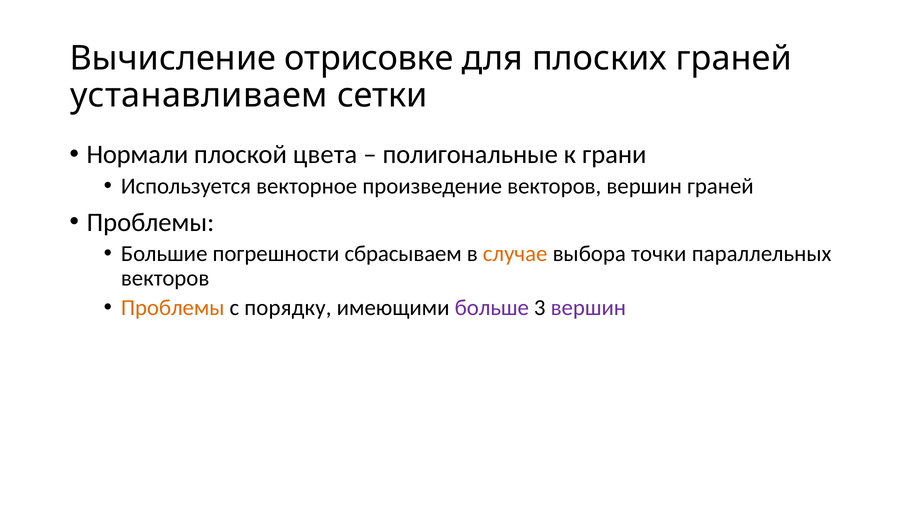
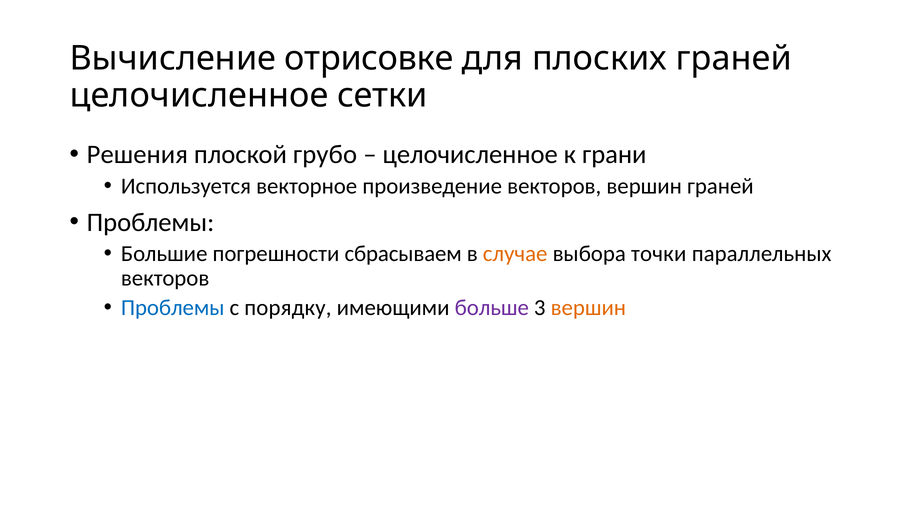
устанавливаем: устанавливаем -> целочисленное (199, 95)
Нормали: Нормали -> Решения (137, 154)
цвета: цвета -> грубо (325, 154)
полигональные: полигональные -> целочисленное (470, 154)
Проблемы colour: orange -> blue (173, 308)
вершин colour: purple -> orange (588, 308)
